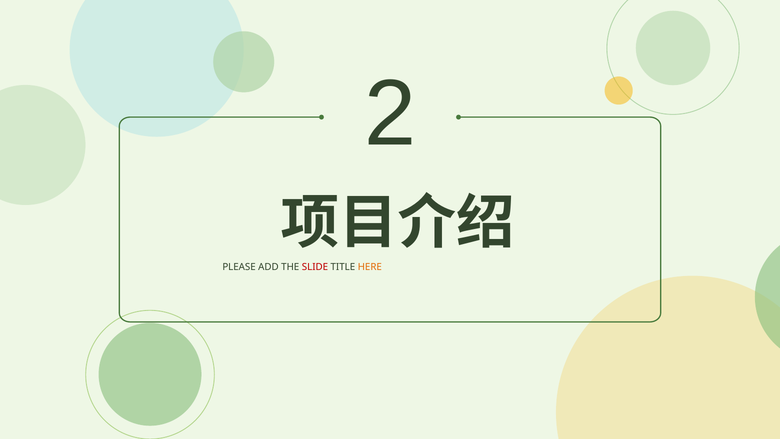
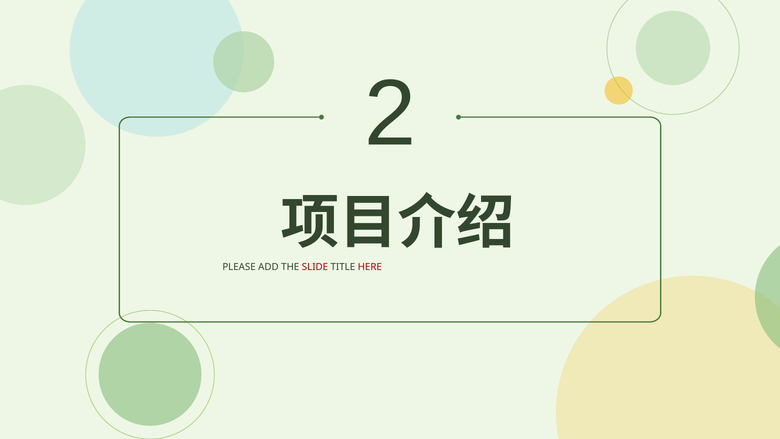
HERE colour: orange -> red (370, 267)
